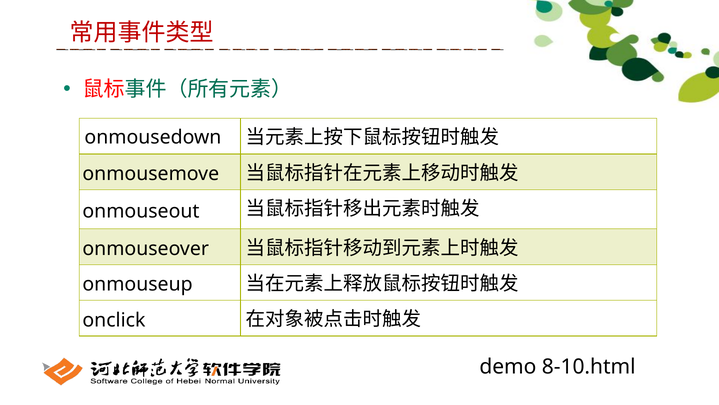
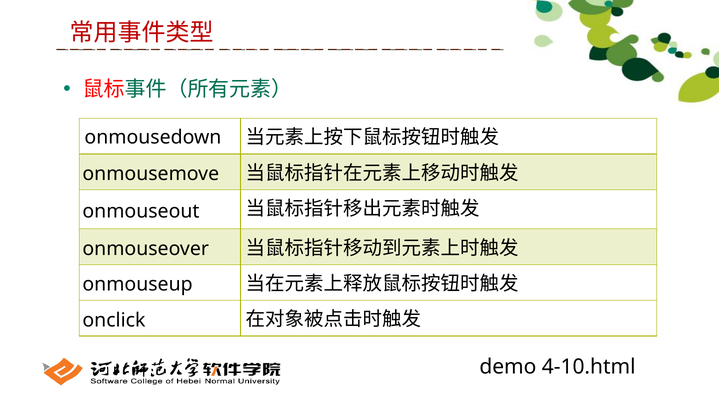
8-10.html: 8-10.html -> 4-10.html (589, 366)
